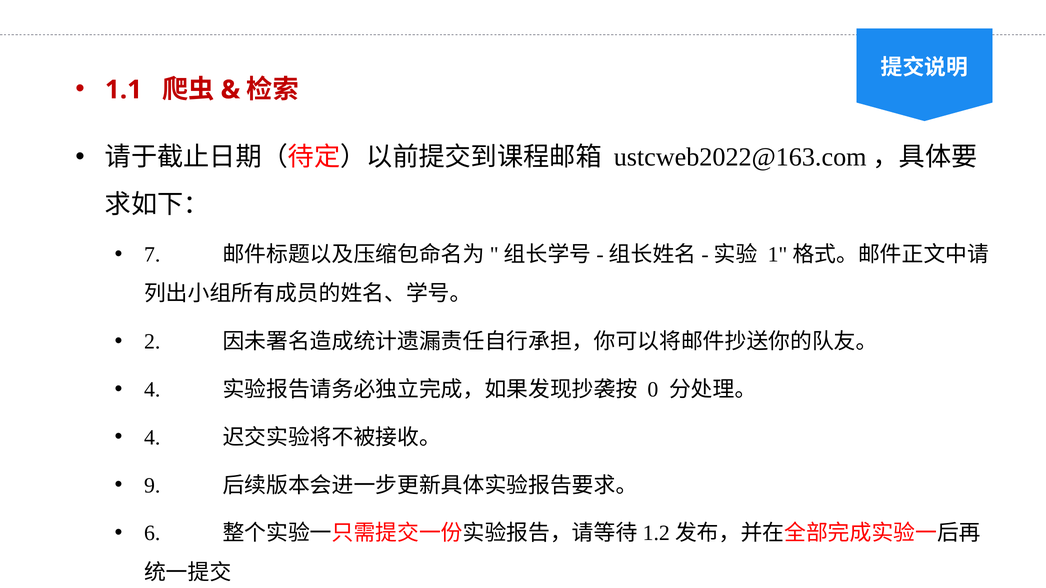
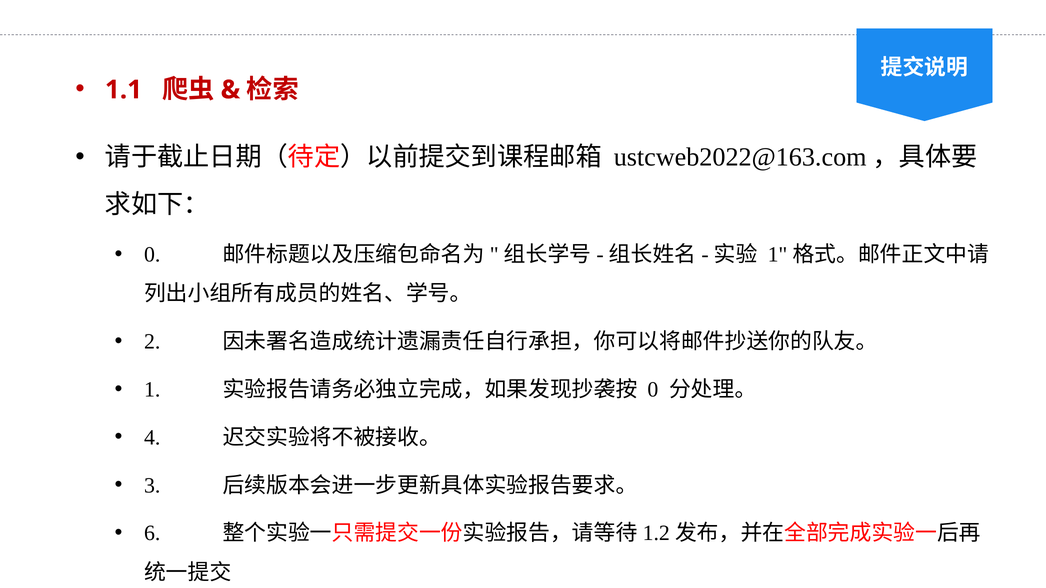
7: 7 -> 0 (152, 255)
4: 4 -> 1 (152, 390)
9: 9 -> 3 (152, 486)
